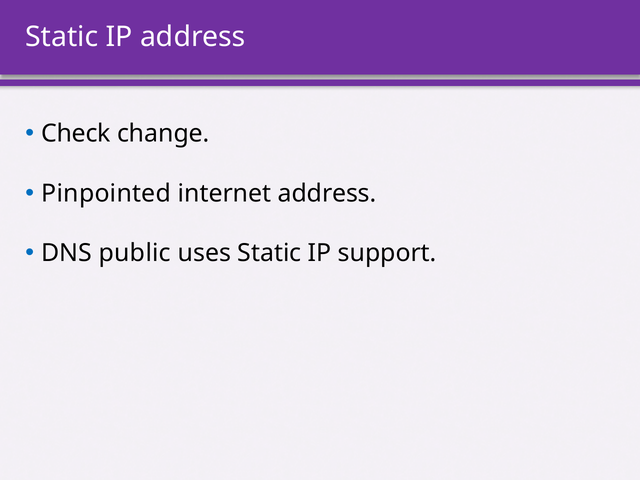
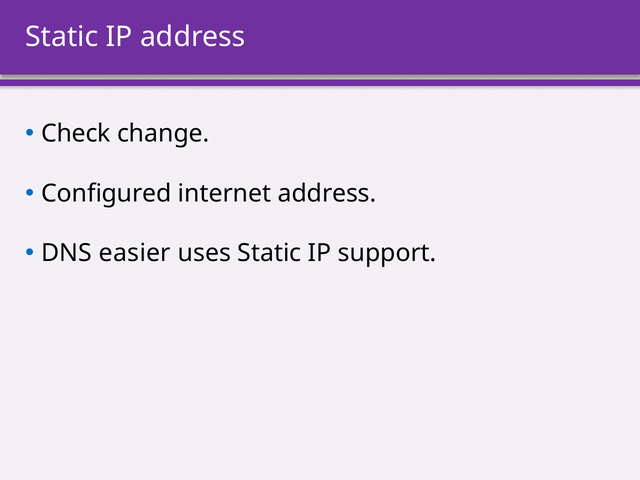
Pinpointed: Pinpointed -> Configured (106, 193)
public: public -> easier (135, 253)
